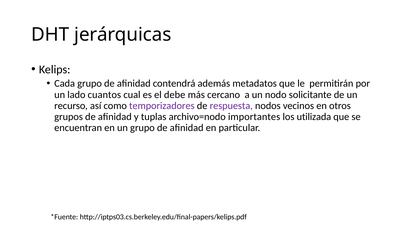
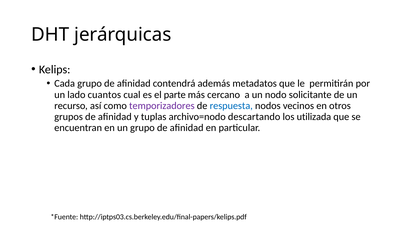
debe: debe -> parte (175, 94)
respuesta colour: purple -> blue (231, 106)
importantes: importantes -> descartando (254, 117)
